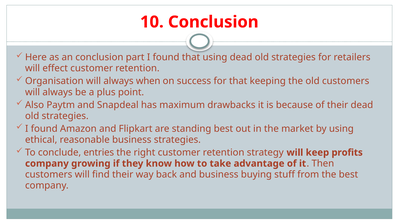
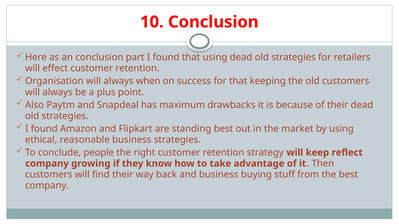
entries: entries -> people (99, 153)
profits: profits -> reflect (347, 153)
